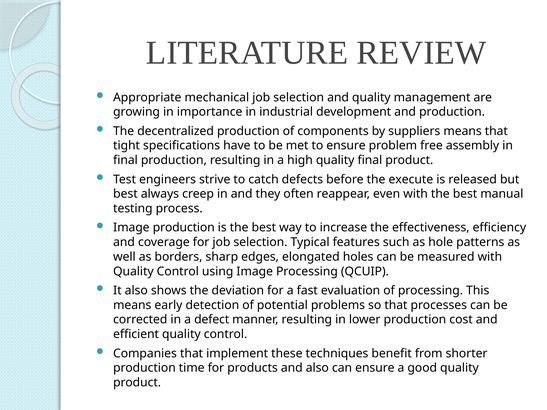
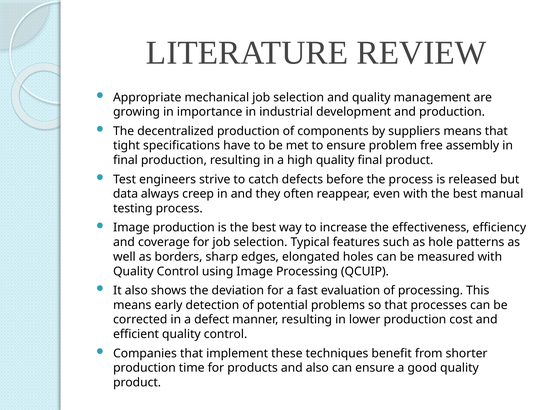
the execute: execute -> process (411, 179)
best: best -> data (126, 194)
